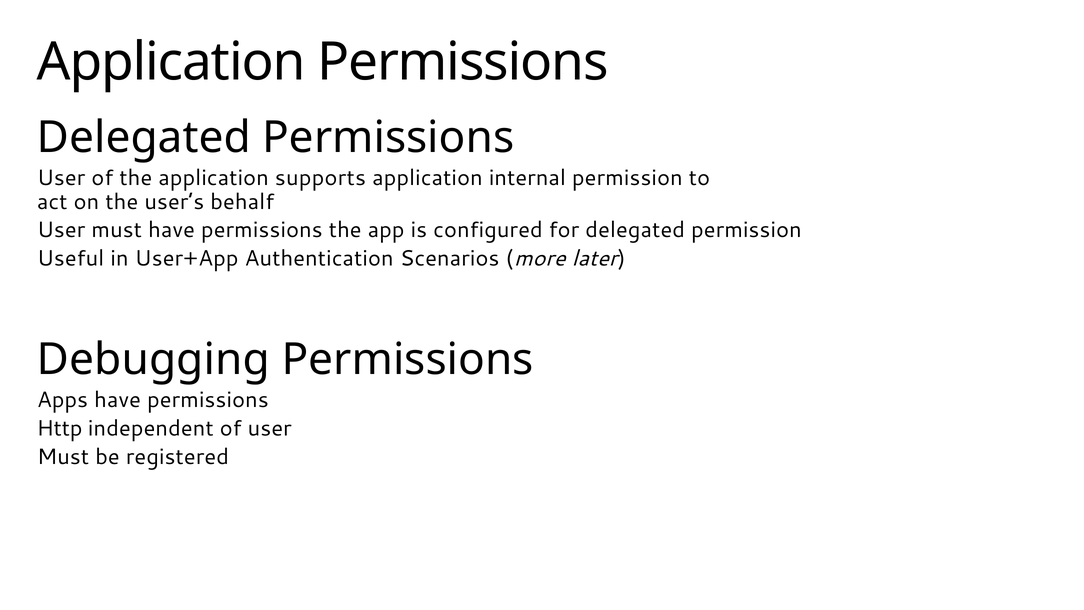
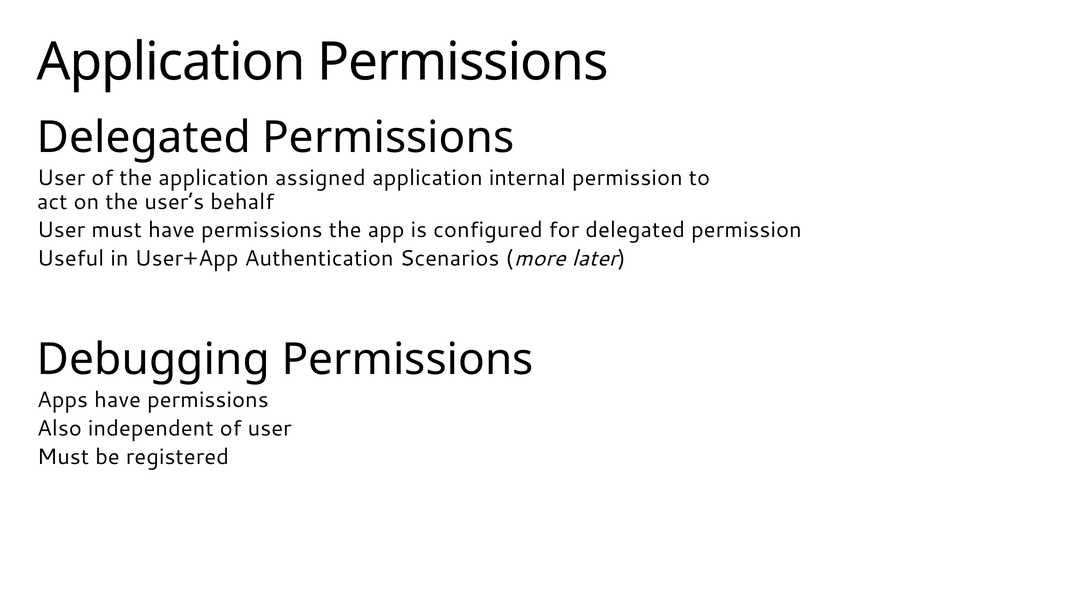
supports: supports -> assigned (320, 178)
Http: Http -> Also (59, 428)
